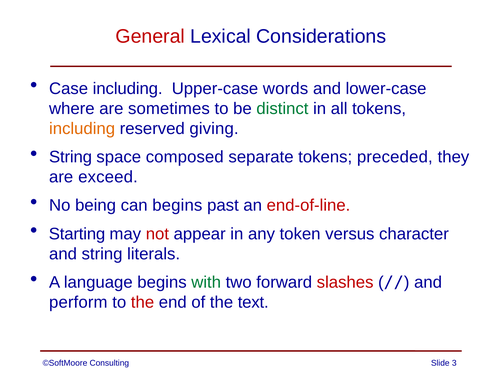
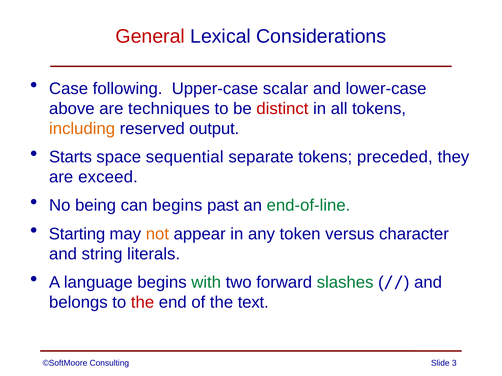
Case including: including -> following (128, 89)
words: words -> scalar (286, 89)
where: where -> above (72, 109)
sometimes: sometimes -> techniques (169, 109)
distinct colour: green -> red (282, 109)
giving: giving -> output (214, 129)
String: String -> Starts (71, 157)
composed: composed -> sequential (185, 157)
end‑of‑line colour: red -> green (308, 206)
not colour: red -> orange (157, 234)
slashes colour: red -> green (345, 283)
perform: perform -> belongs (78, 303)
